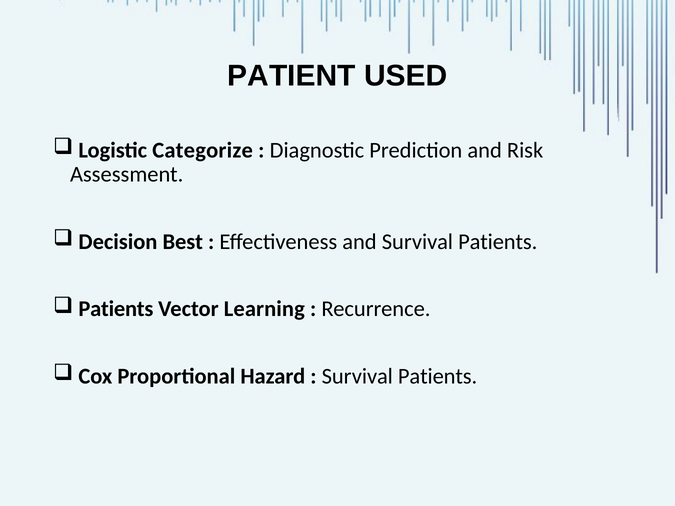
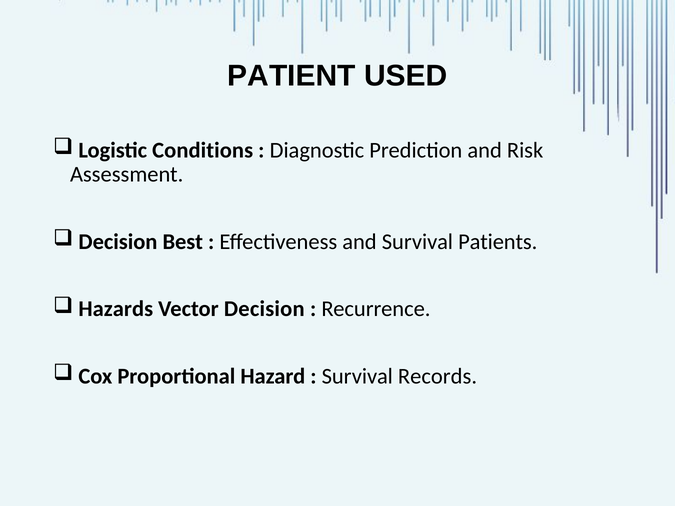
Categorize: Categorize -> Conditions (203, 150)
Patients: Patients -> Hazards (116, 309)
Vector Learning: Learning -> Decision (264, 309)
Patients: Patients -> Records (438, 376)
